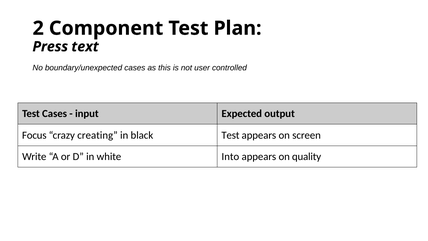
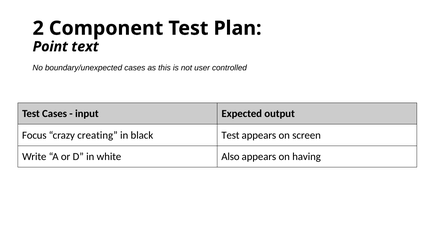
Press: Press -> Point (50, 47)
Into: Into -> Also (230, 156)
quality: quality -> having (307, 156)
